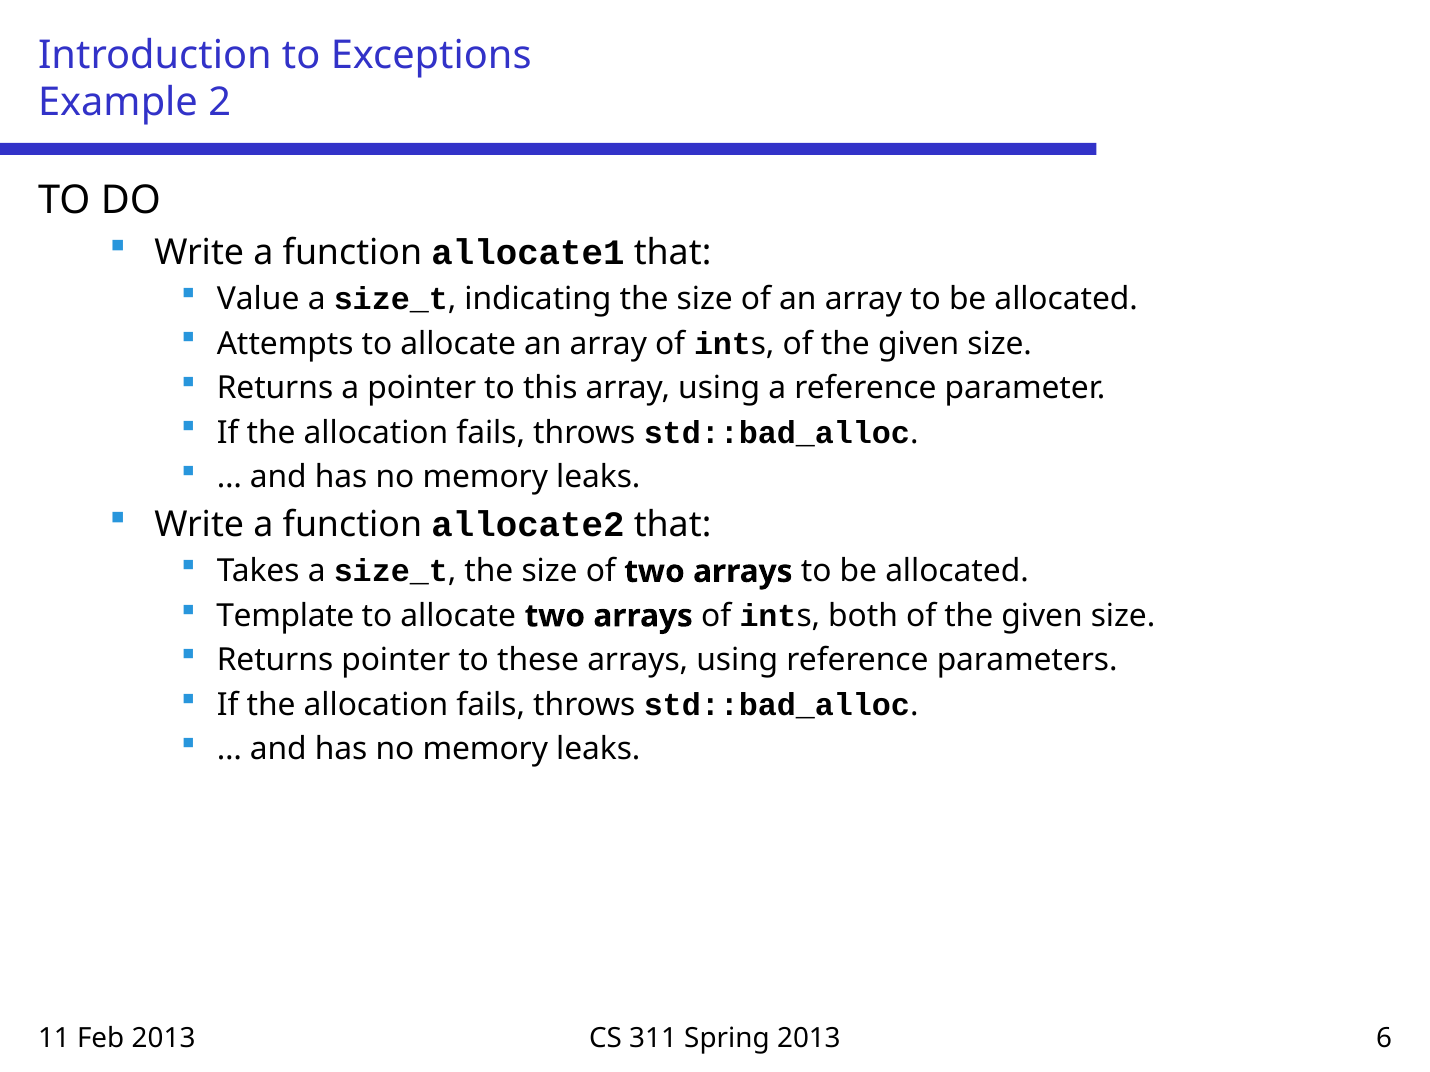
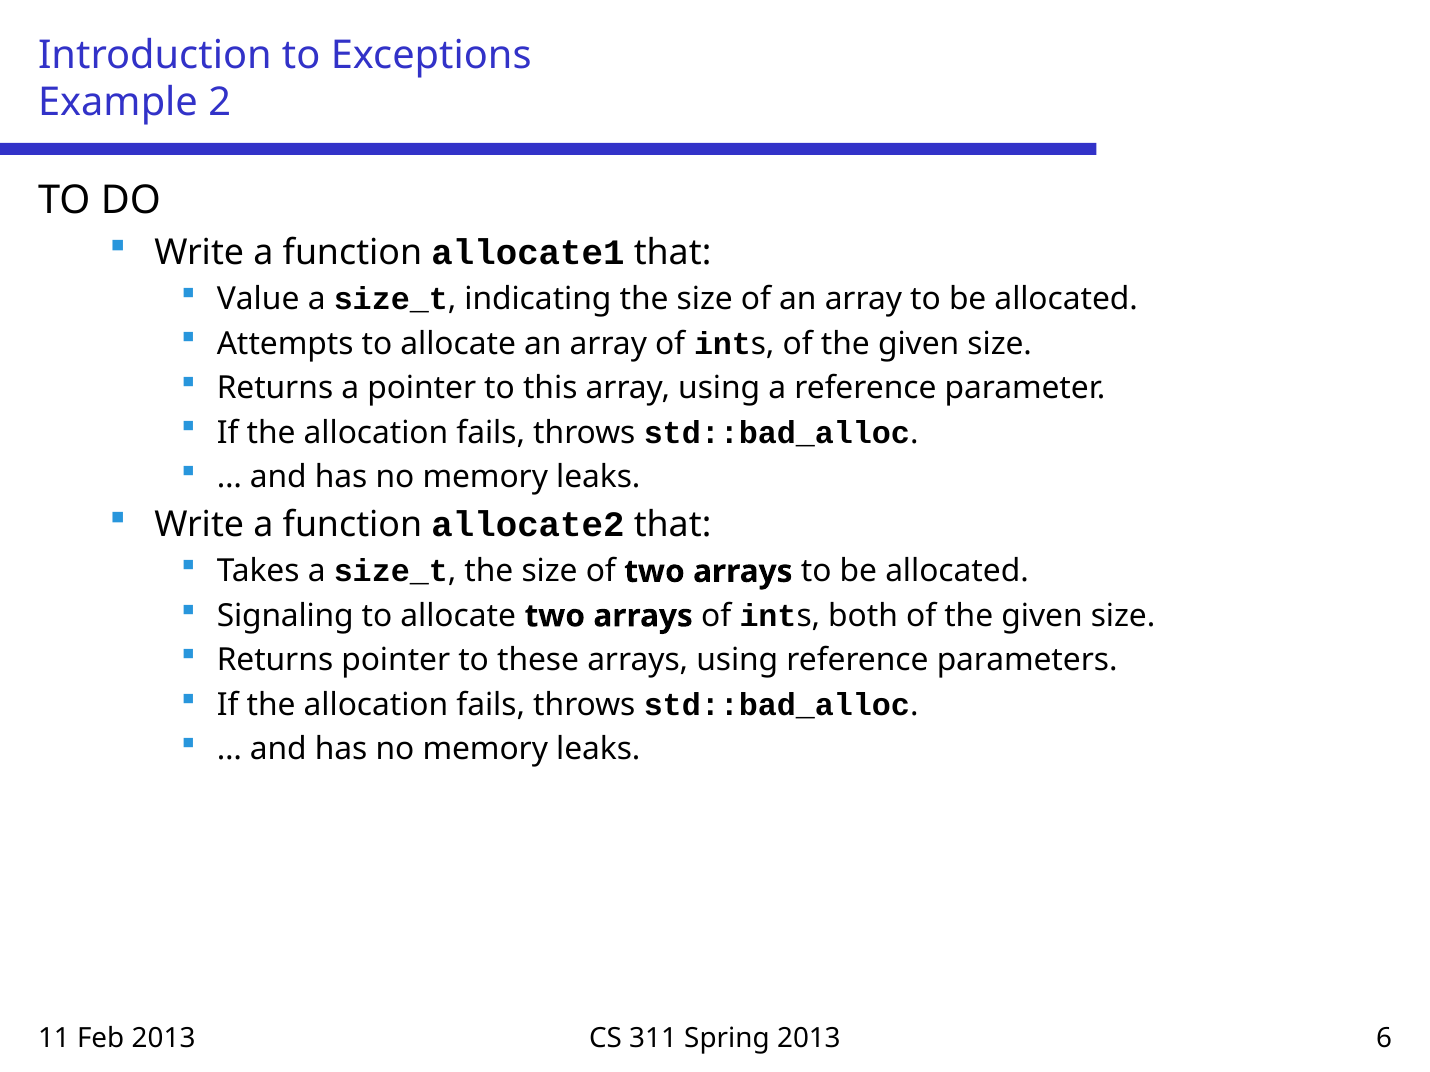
Template: Template -> Signaling (285, 616)
